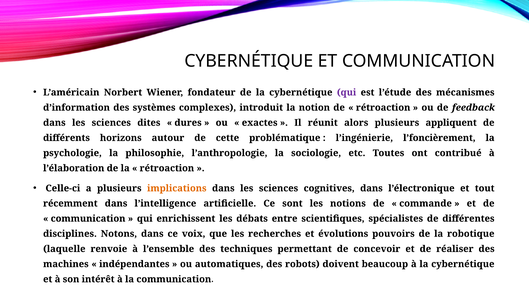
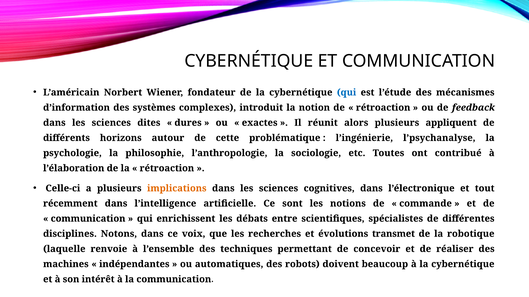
qui colour: purple -> blue (347, 93)
l’foncièrement: l’foncièrement -> l’psychanalyse (439, 138)
pouvoirs: pouvoirs -> transmet (393, 234)
